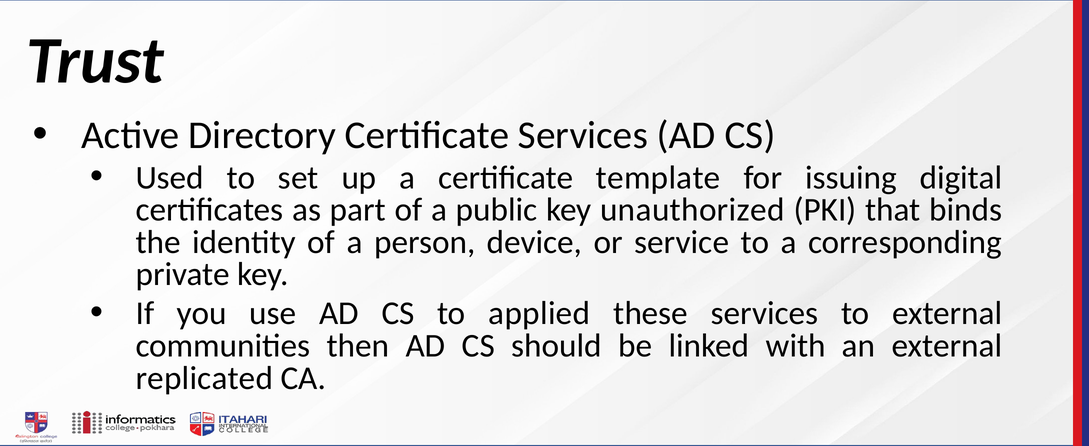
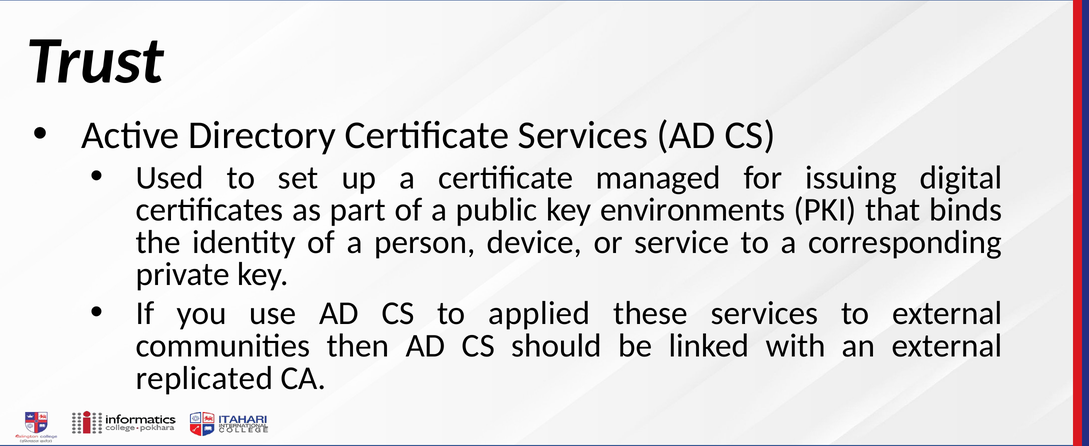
template: template -> managed (658, 178)
unauthorized: unauthorized -> environments (693, 210)
